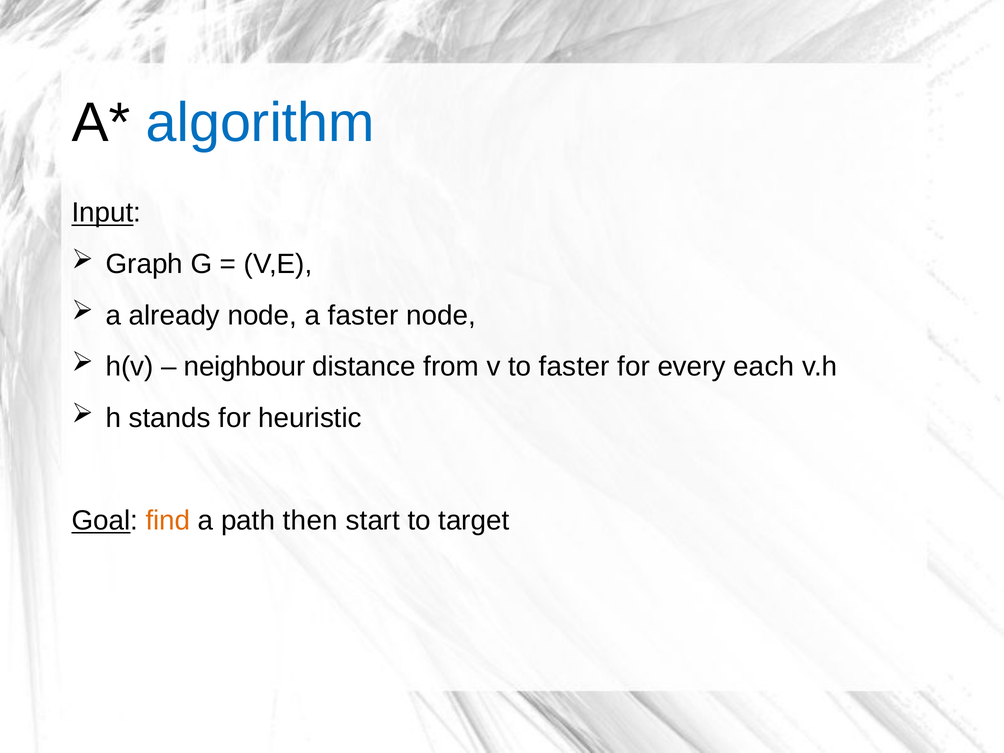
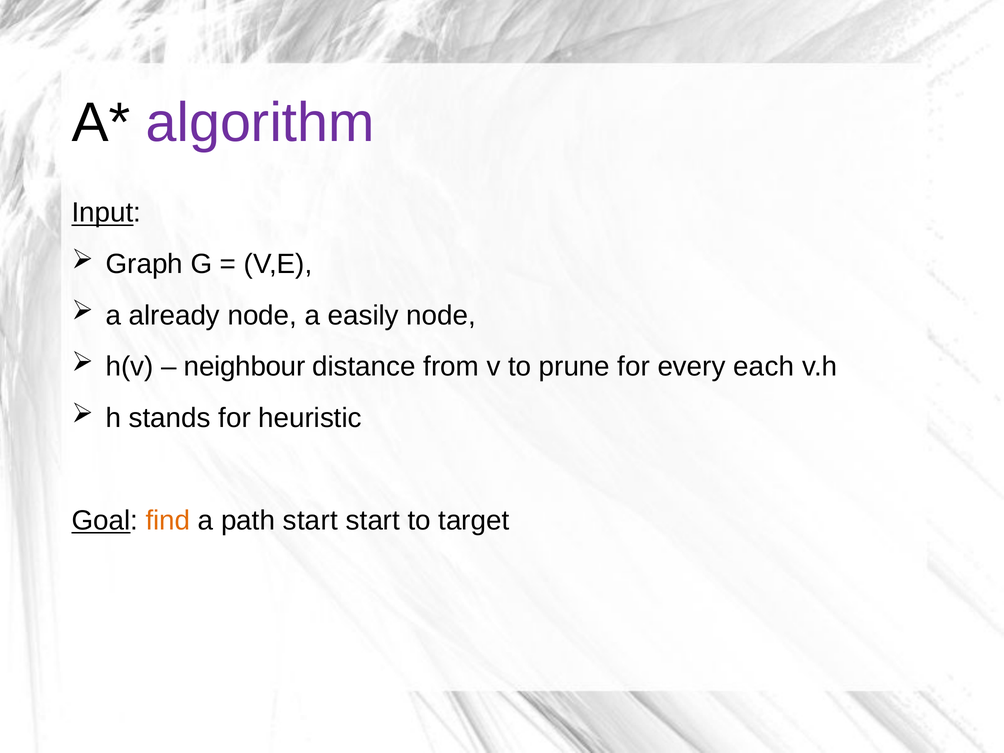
algorithm colour: blue -> purple (260, 123)
a faster: faster -> easily (363, 315)
to faster: faster -> prune (574, 367)
path then: then -> start (310, 520)
